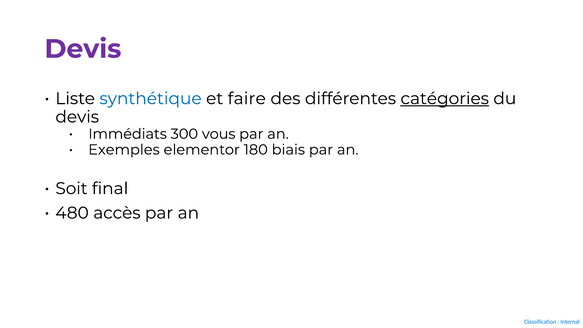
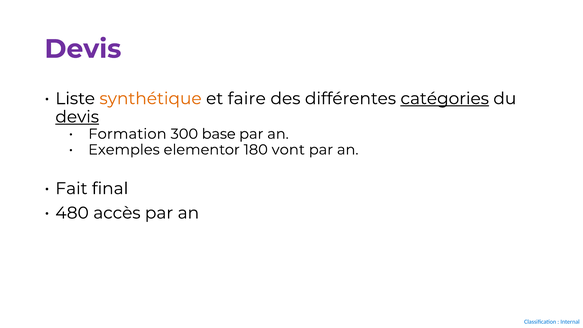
synthétique colour: blue -> orange (151, 99)
devis underline: none -> present (77, 117)
Immédiats: Immédiats -> Formation (127, 134)
vous: vous -> base (219, 134)
biais: biais -> vont (288, 150)
Soit: Soit -> Fait (71, 188)
